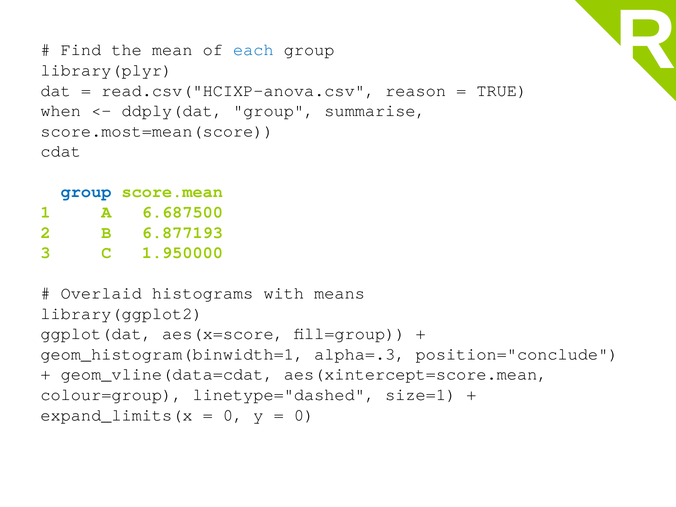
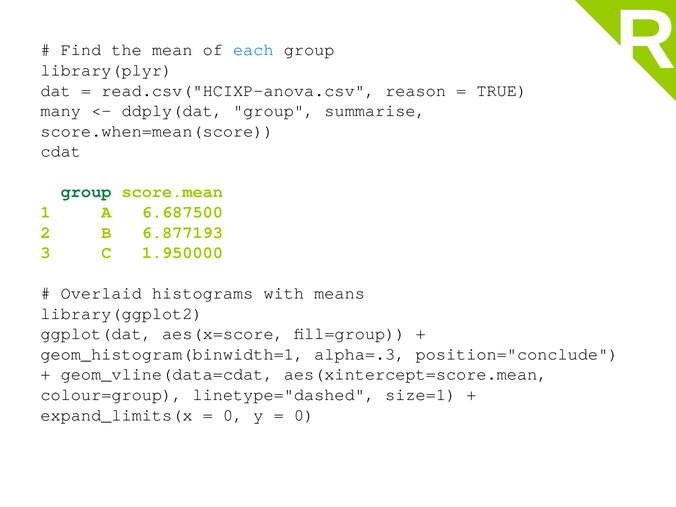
when: when -> many (61, 111)
score.most=mean(score: score.most=mean(score -> score.when=mean(score (157, 131)
group colour: blue -> green (86, 192)
